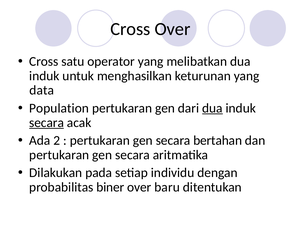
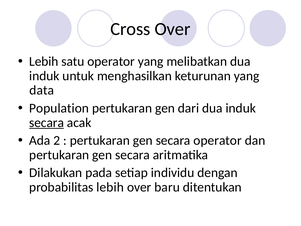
Cross: Cross -> Lebih (44, 61)
dua underline: present -> none (212, 108)
secara bertahan: bertahan -> operator (218, 140)
probabilitas biner: biner -> lebih (110, 187)
